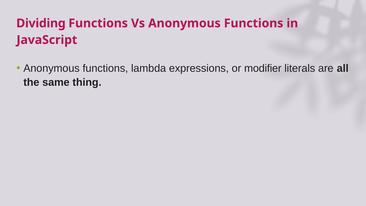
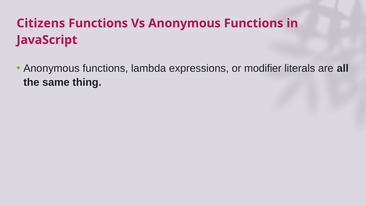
Dividing: Dividing -> Citizens (41, 23)
